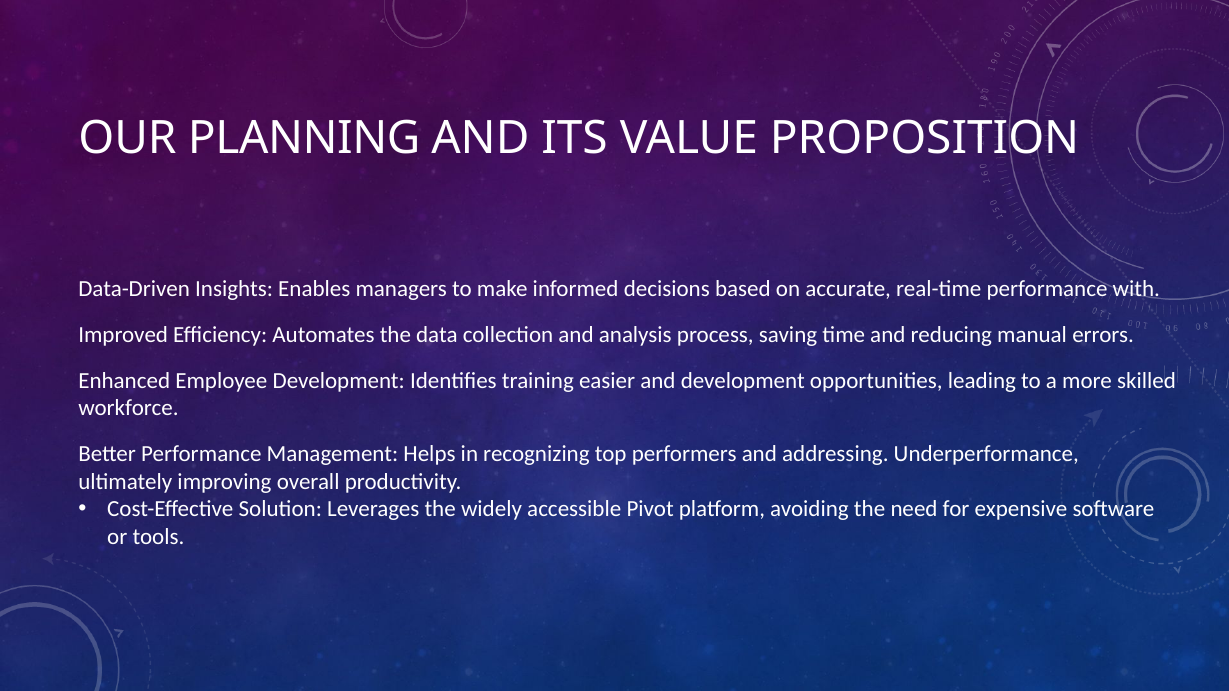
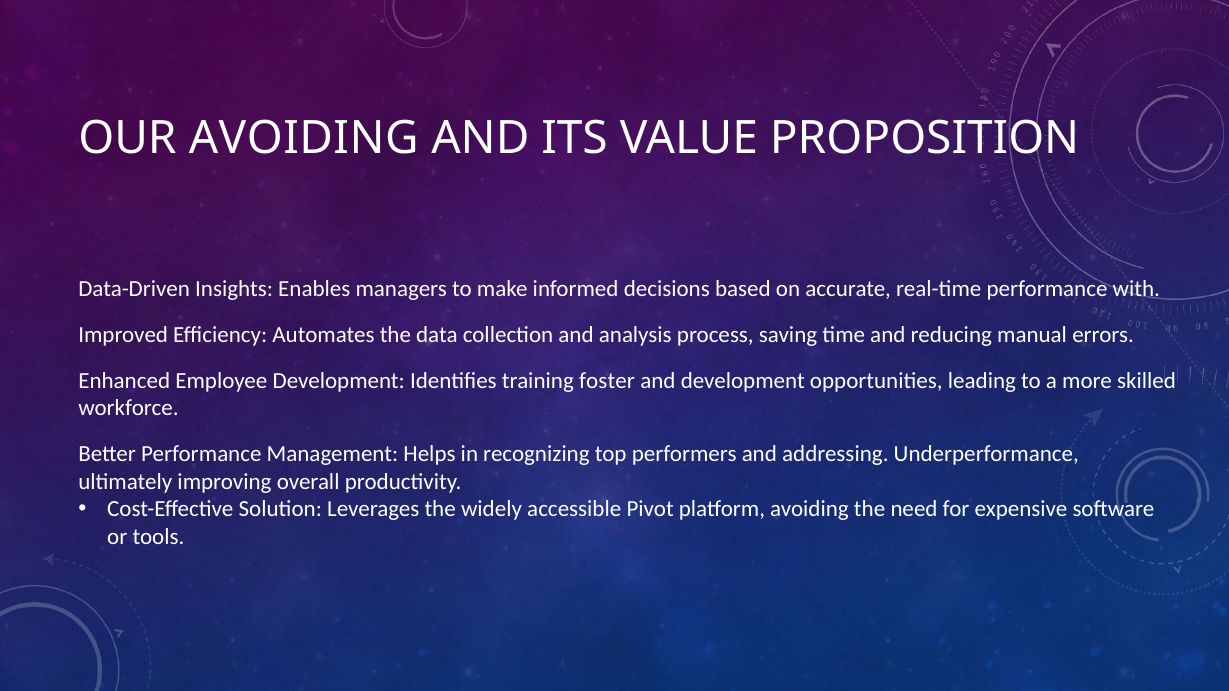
OUR PLANNING: PLANNING -> AVOIDING (304, 138)
easier: easier -> foster (607, 381)
